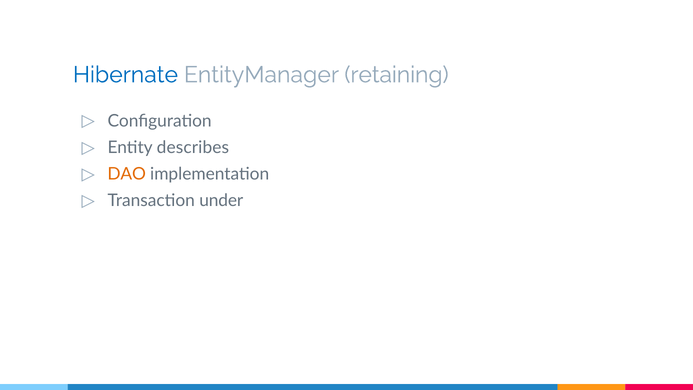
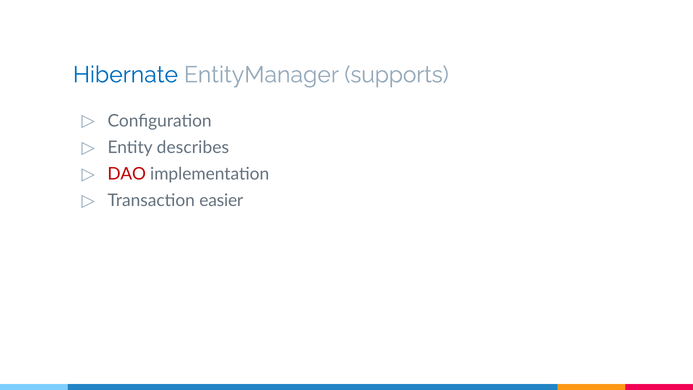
retaining: retaining -> supports (397, 75)
DAO colour: orange -> red (127, 174)
under: under -> easier (221, 201)
